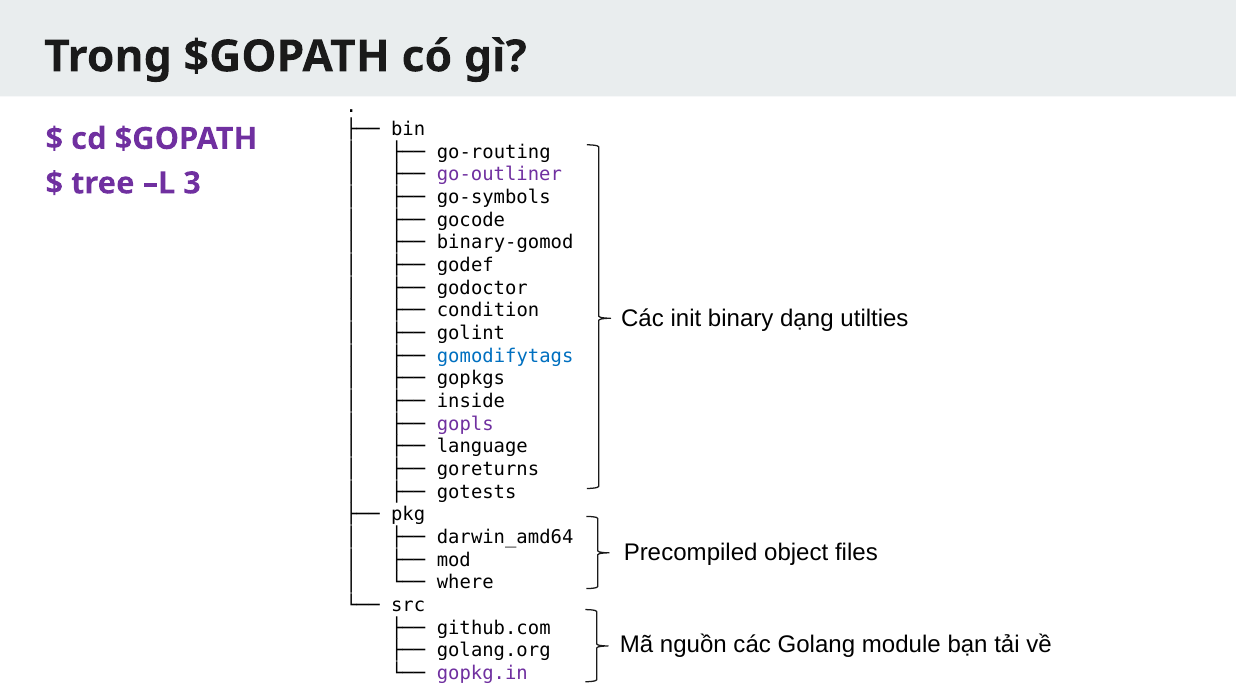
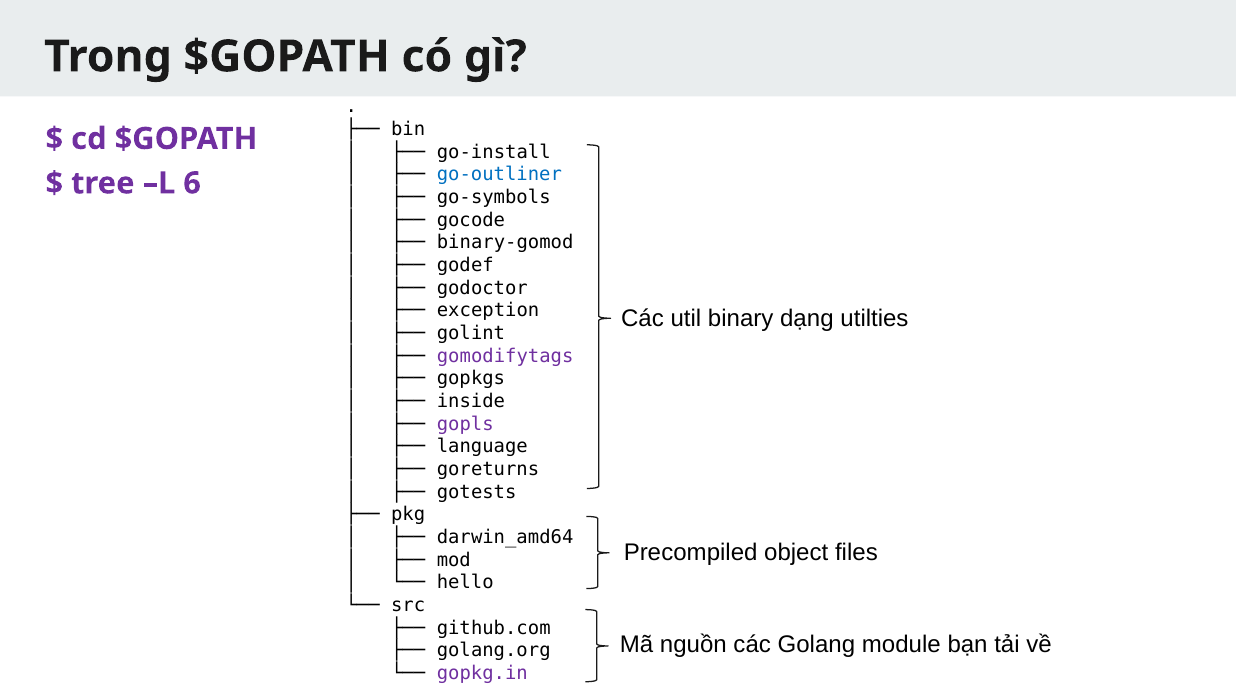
go-routing: go-routing -> go-install (494, 152)
go-outliner colour: purple -> blue (499, 175)
3: 3 -> 6 (192, 183)
condition: condition -> exception (488, 311)
init: init -> util (686, 318)
gomodifytags colour: blue -> purple (505, 356)
where: where -> hello (465, 583)
